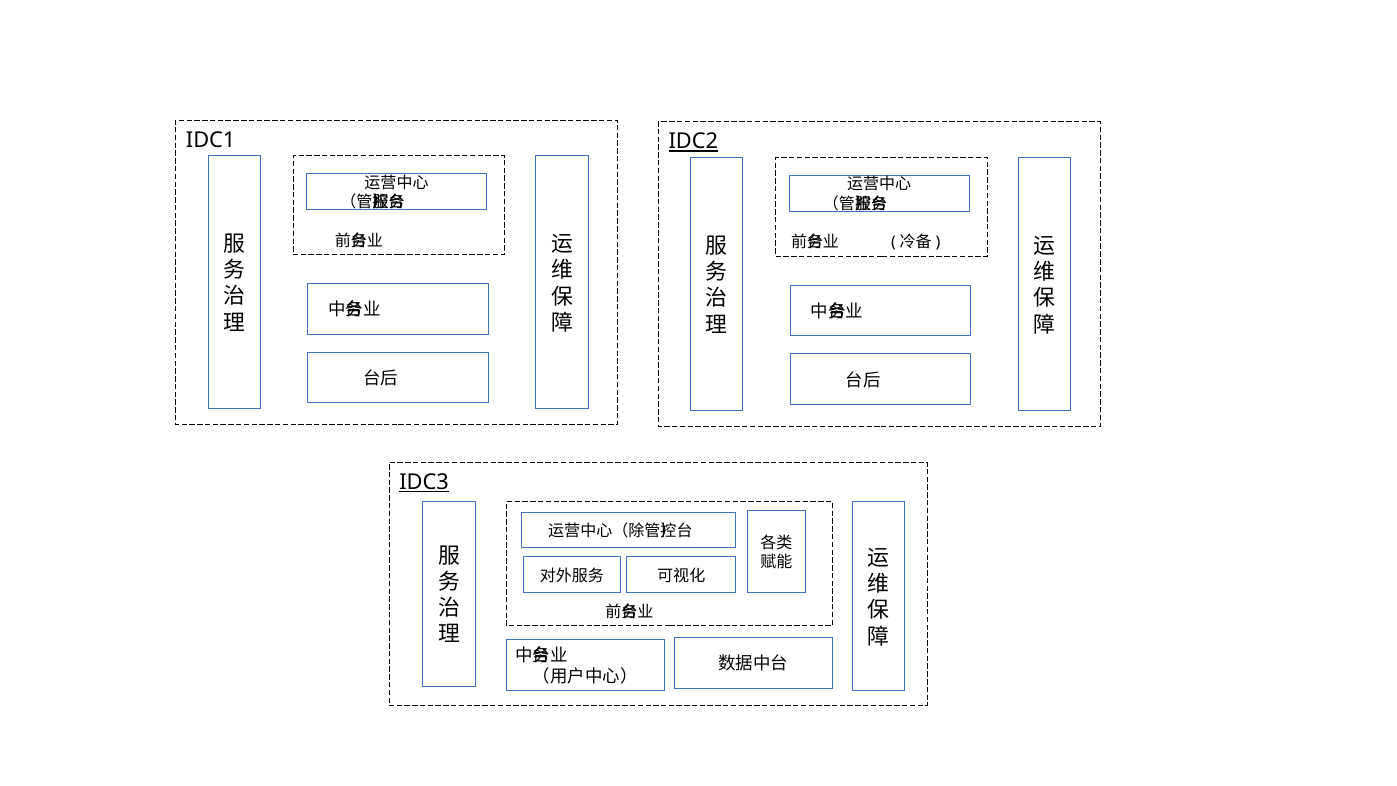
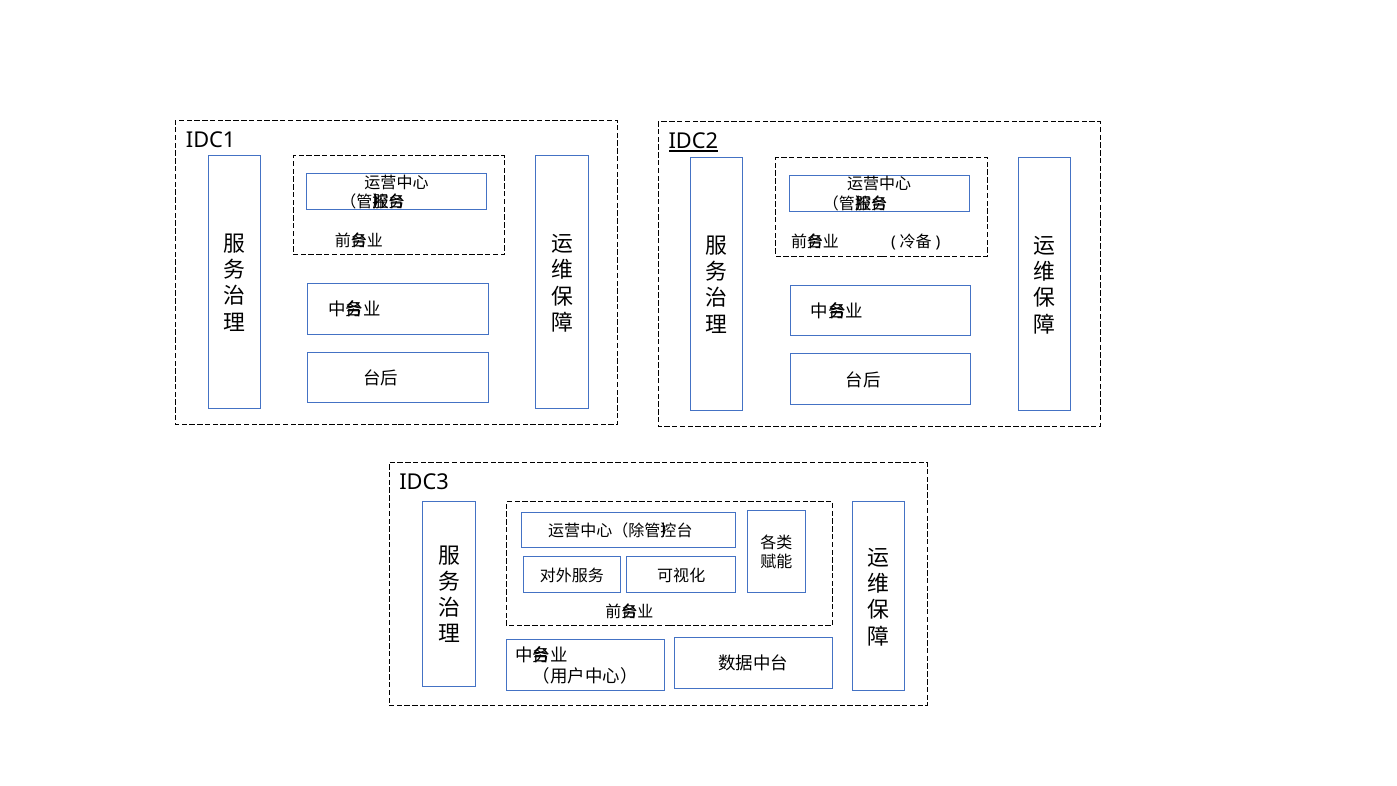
IDC3 underline: present -> none (424, 482)
